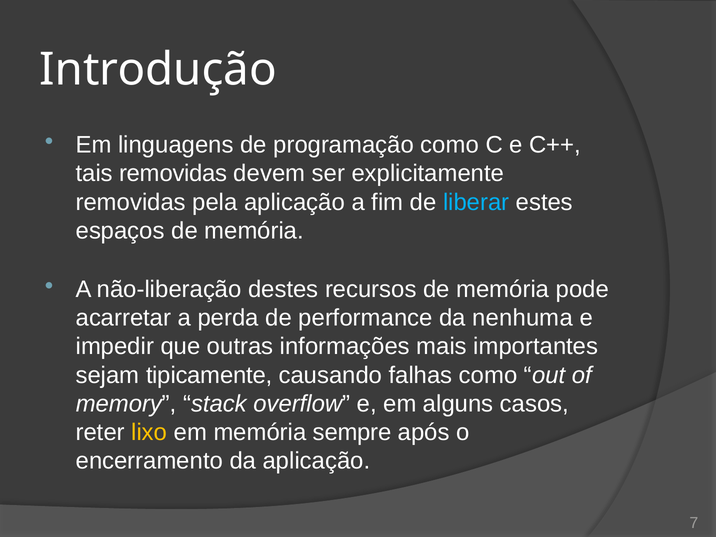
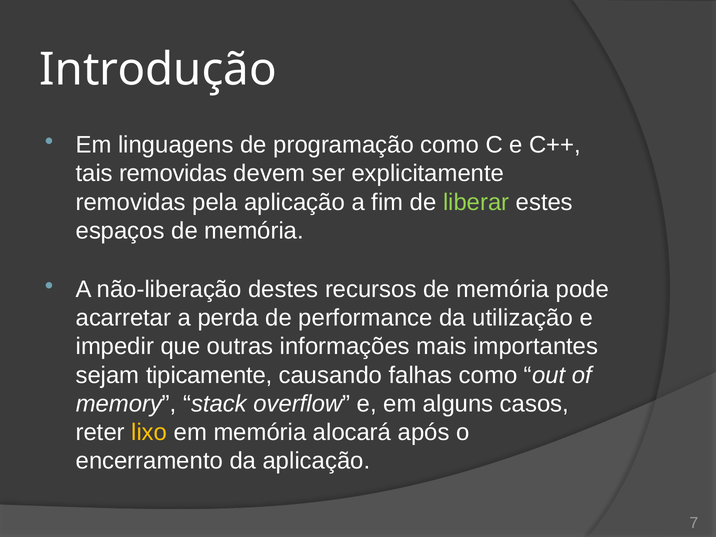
liberar colour: light blue -> light green (476, 202)
nenhuma: nenhuma -> utilização (523, 318)
sempre: sempre -> alocará (352, 432)
